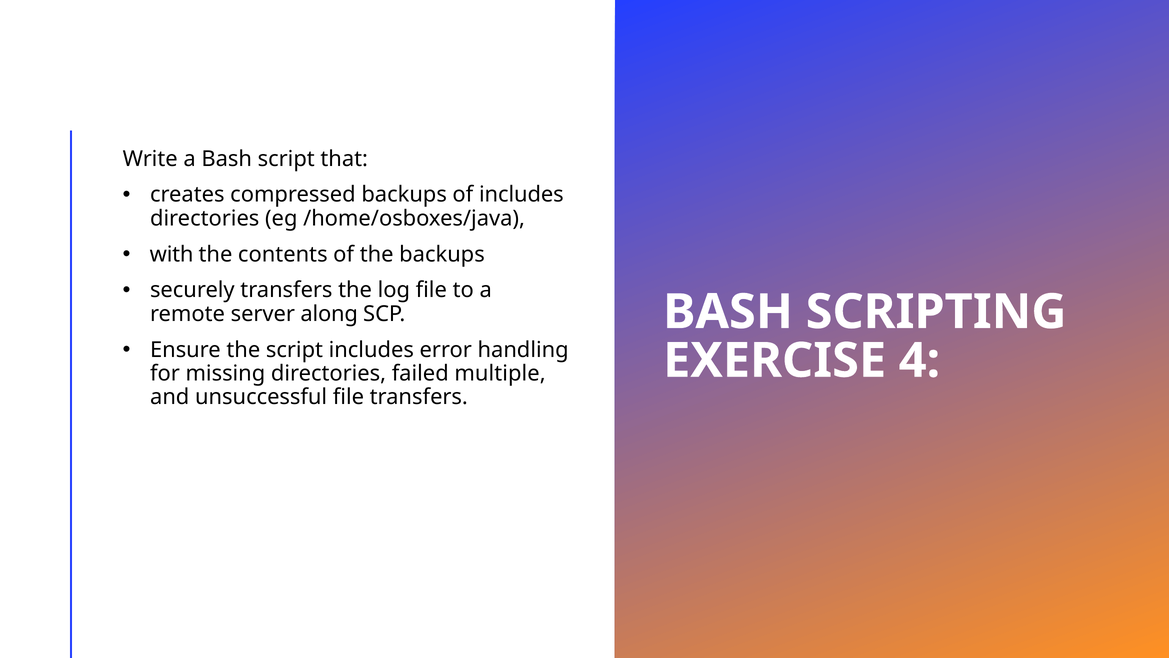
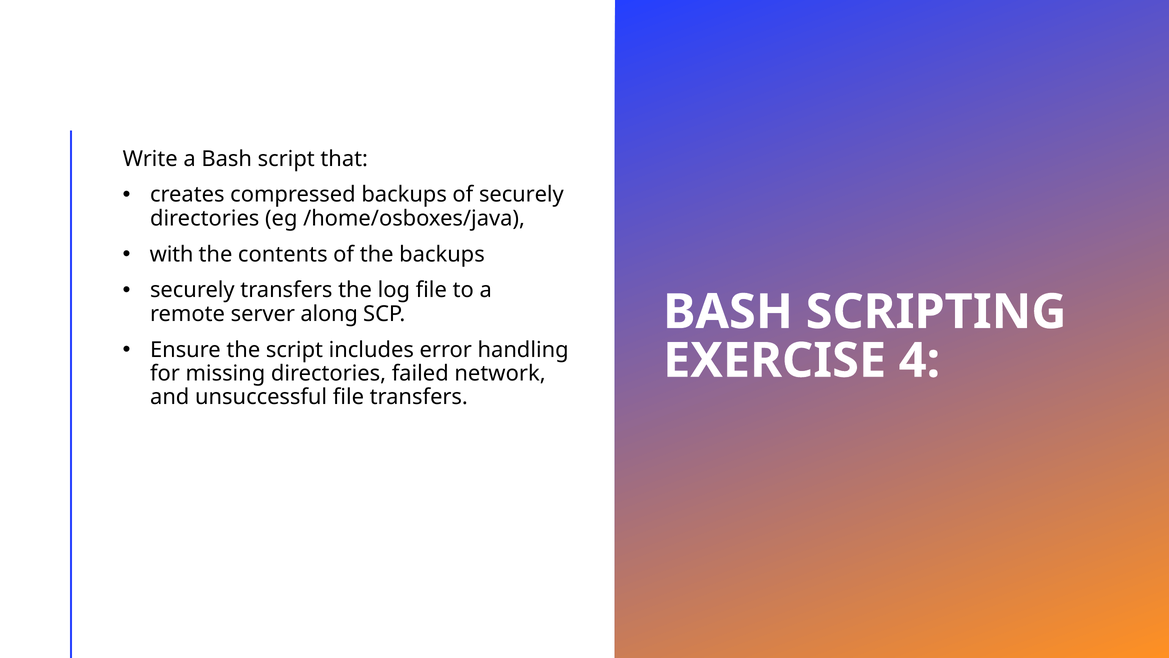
of includes: includes -> securely (521, 195)
multiple: multiple -> network (500, 373)
